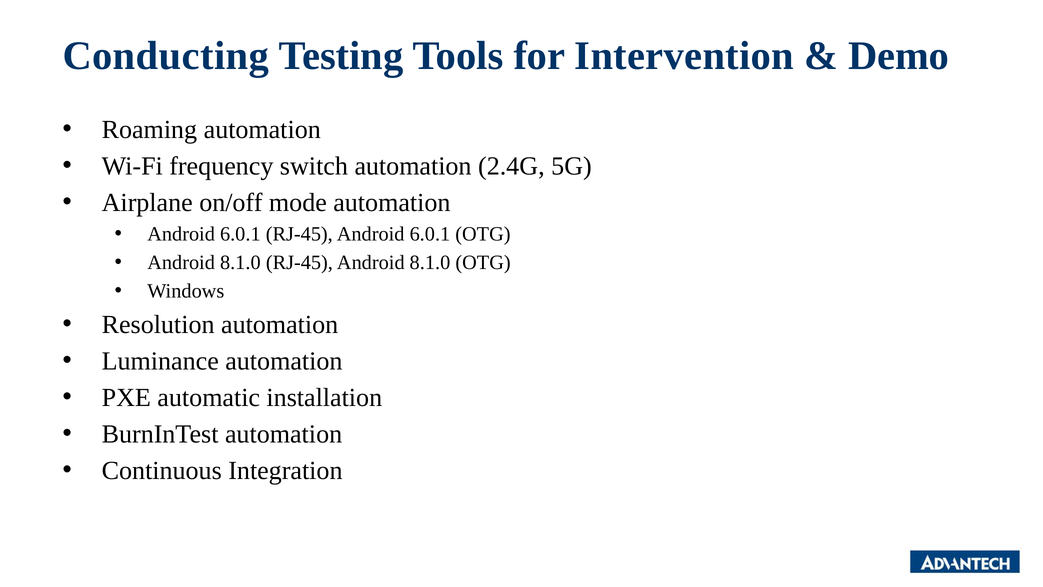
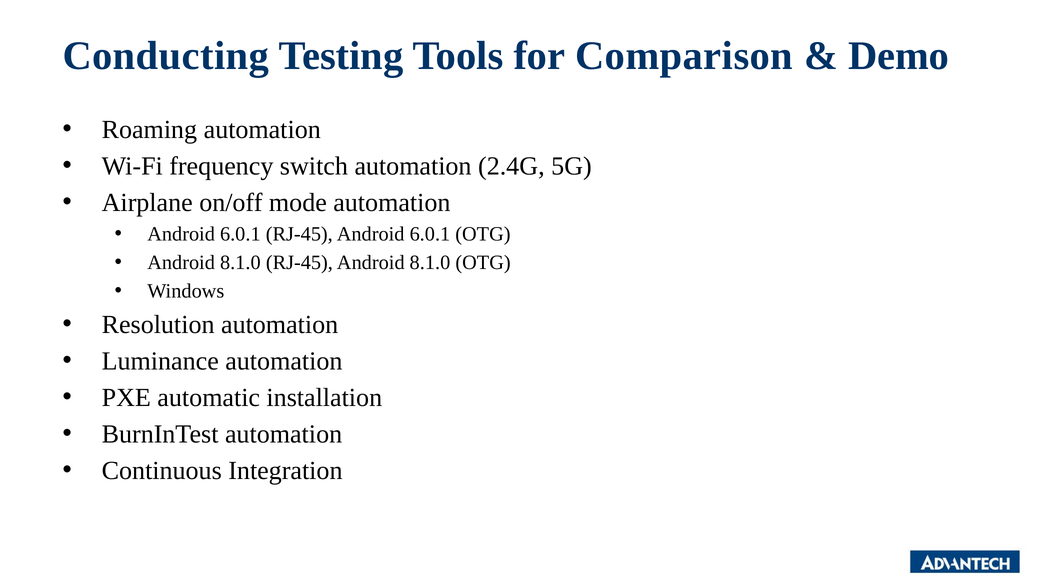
Intervention: Intervention -> Comparison (684, 56)
